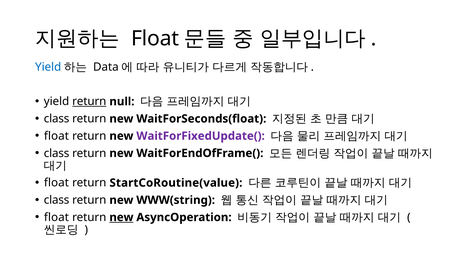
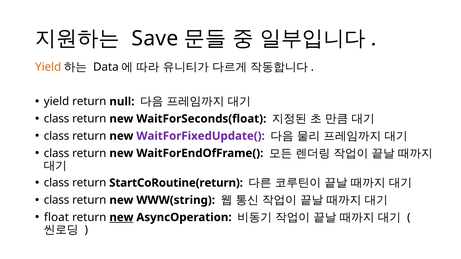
Float: Float -> Save (155, 39)
Yield colour: blue -> orange (48, 67)
return underline: present -> none (89, 102)
float: float -> class (57, 136)
float: float -> class (57, 183)
StartCoRoutine(value: StartCoRoutine(value -> StartCoRoutine(return (176, 183)
